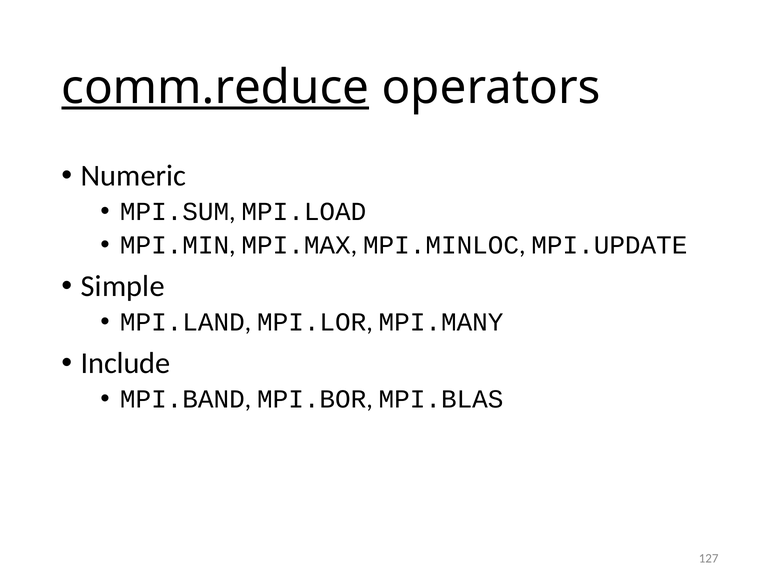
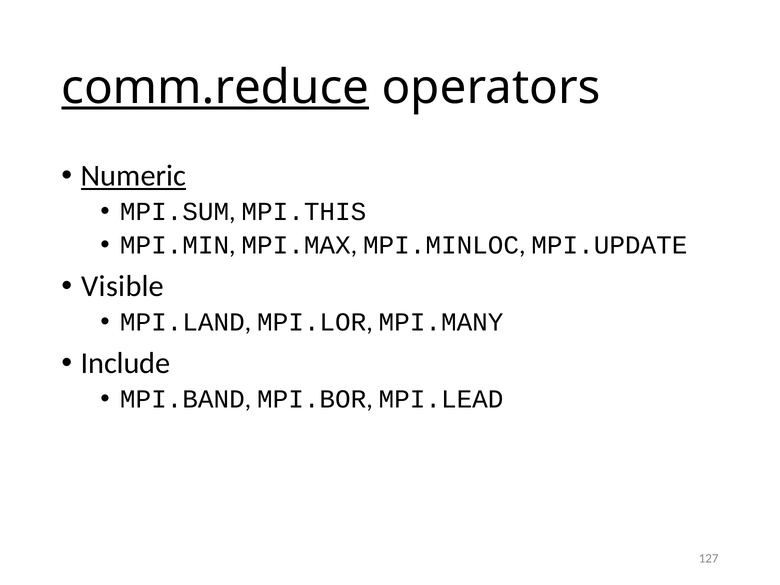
Numeric underline: none -> present (133, 176)
MPI.LOAD: MPI.LOAD -> MPI.THIS (304, 212)
Simple: Simple -> Visible (123, 286)
MPI.BLAS: MPI.BLAS -> MPI.LEAD (441, 399)
